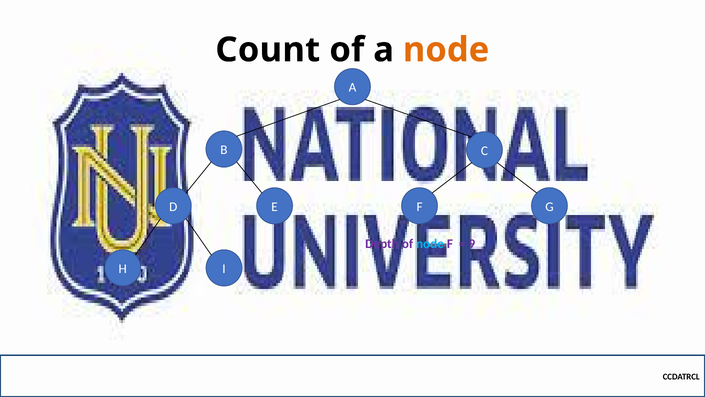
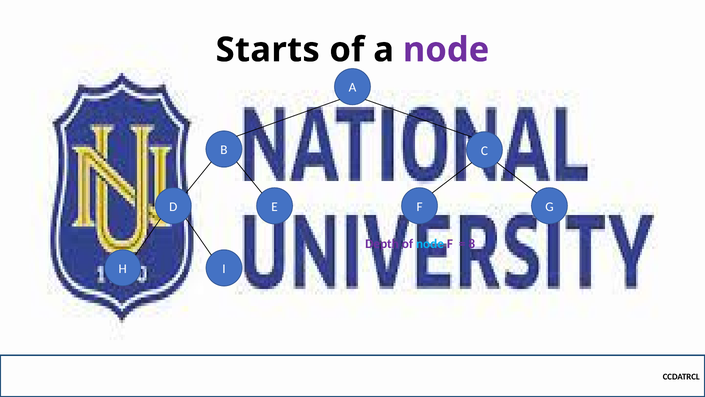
Count: Count -> Starts (268, 50)
node colour: orange -> purple (446, 50)
9: 9 -> 8 (472, 244)
